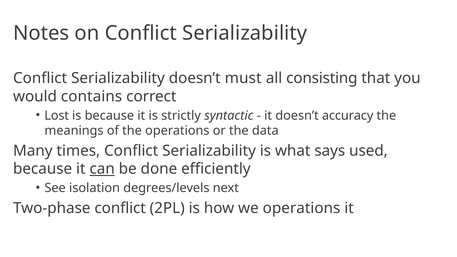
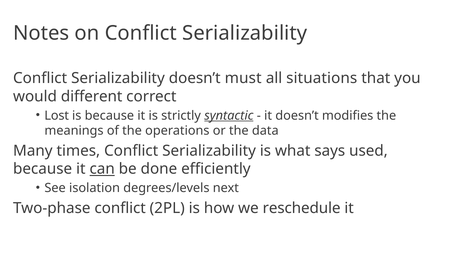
consisting: consisting -> situations (322, 78)
contains: contains -> different (92, 96)
syntactic underline: none -> present (229, 116)
accuracy: accuracy -> modifies (348, 116)
we operations: operations -> reschedule (302, 208)
